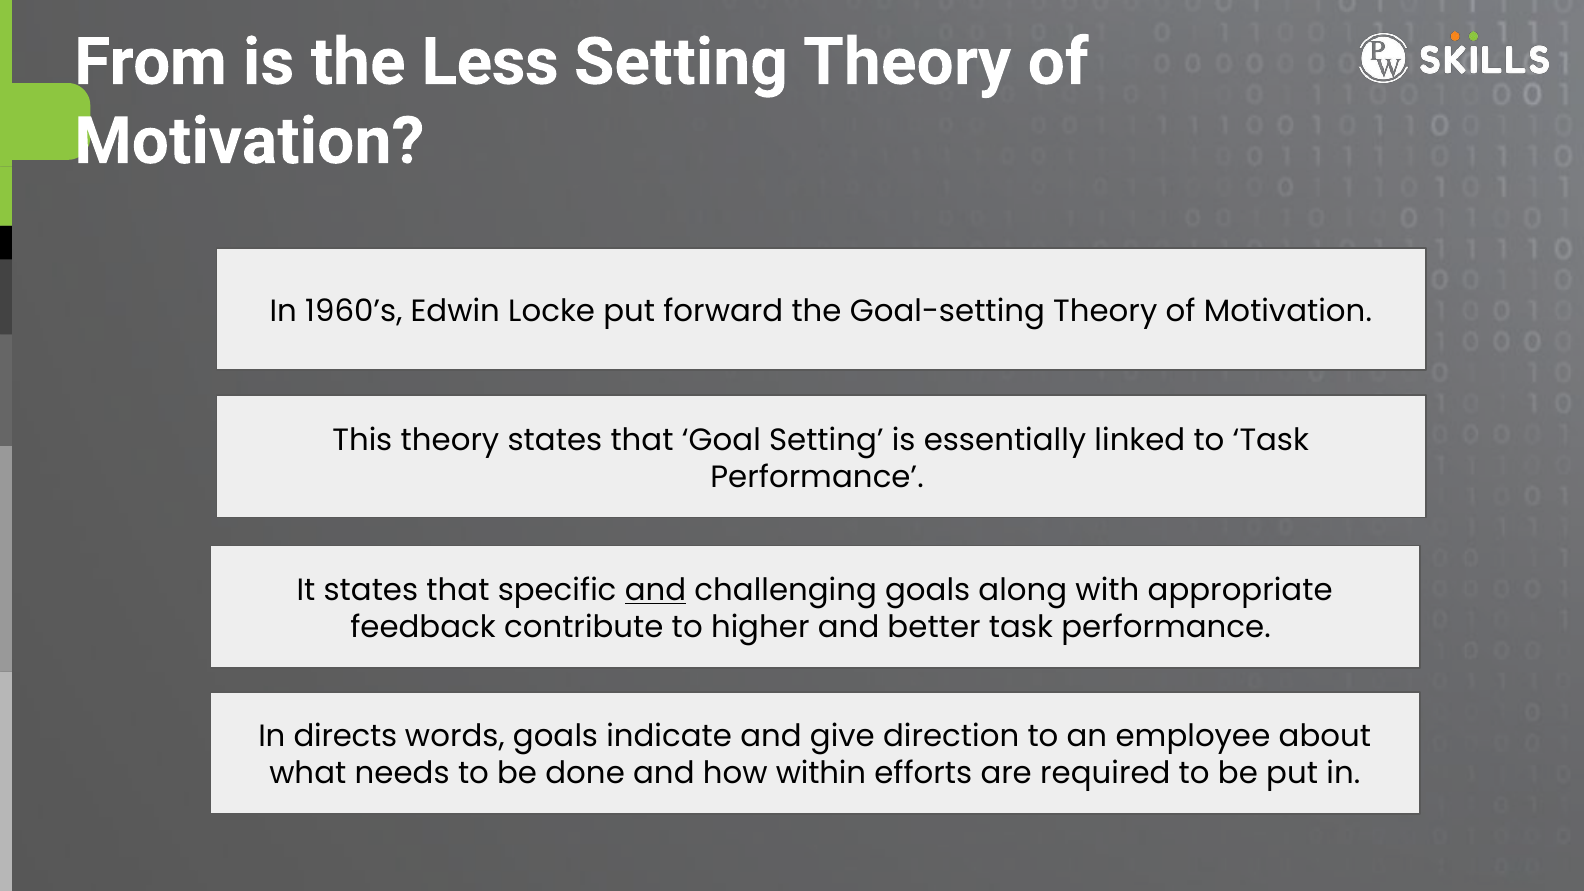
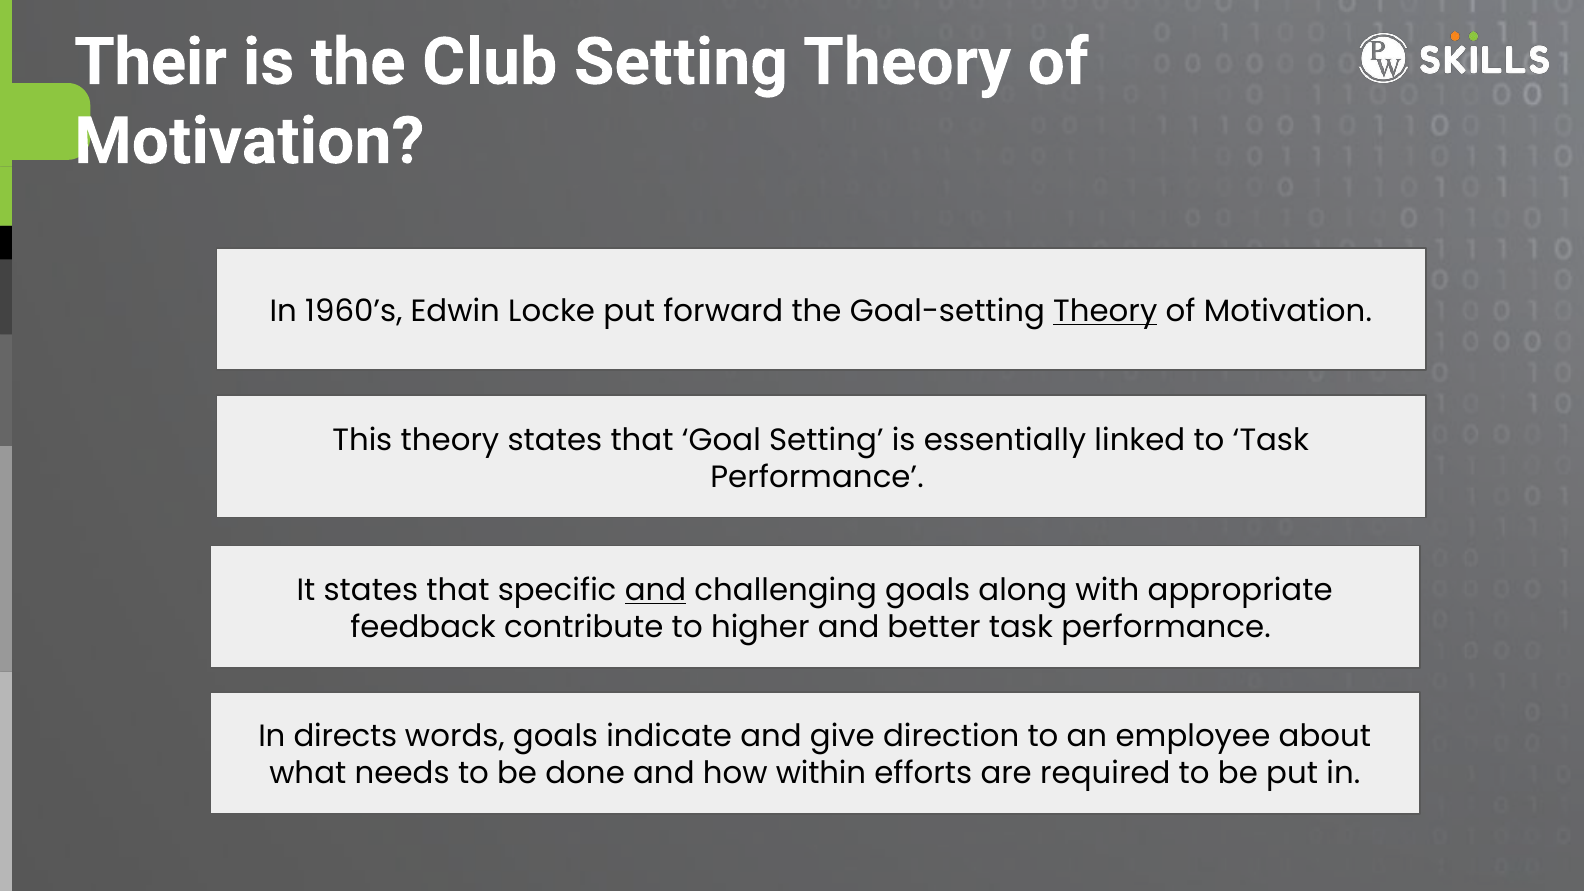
From: From -> Their (151, 62)
Less: Less -> Club (490, 62)
Theory underline: none -> present (1105, 311)
